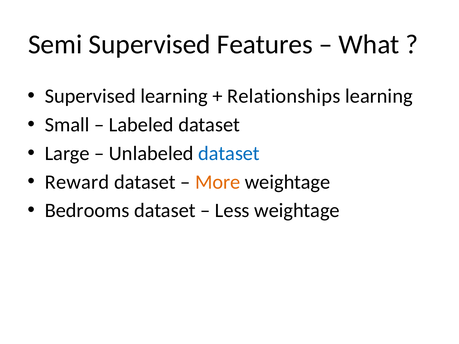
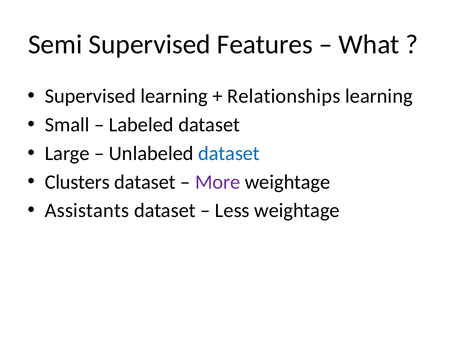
Reward: Reward -> Clusters (77, 182)
More colour: orange -> purple (218, 182)
Bedrooms: Bedrooms -> Assistants (87, 211)
